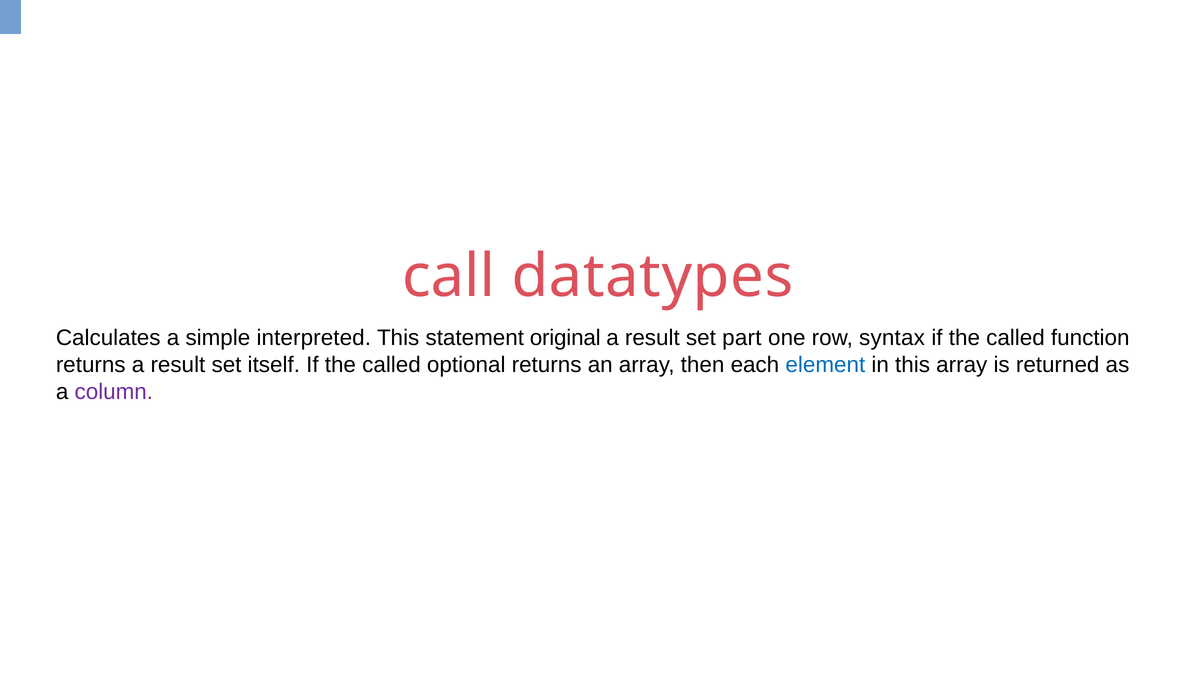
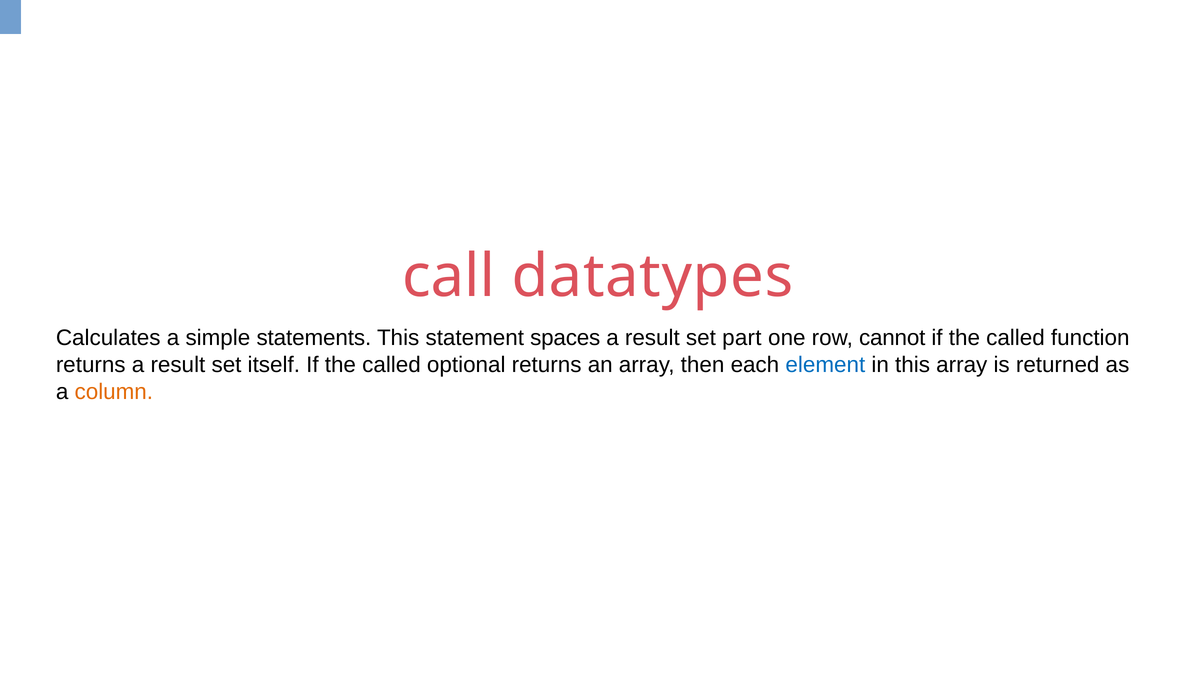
interpreted: interpreted -> statements (314, 338)
original: original -> spaces (565, 338)
syntax: syntax -> cannot (892, 338)
column colour: purple -> orange (114, 392)
